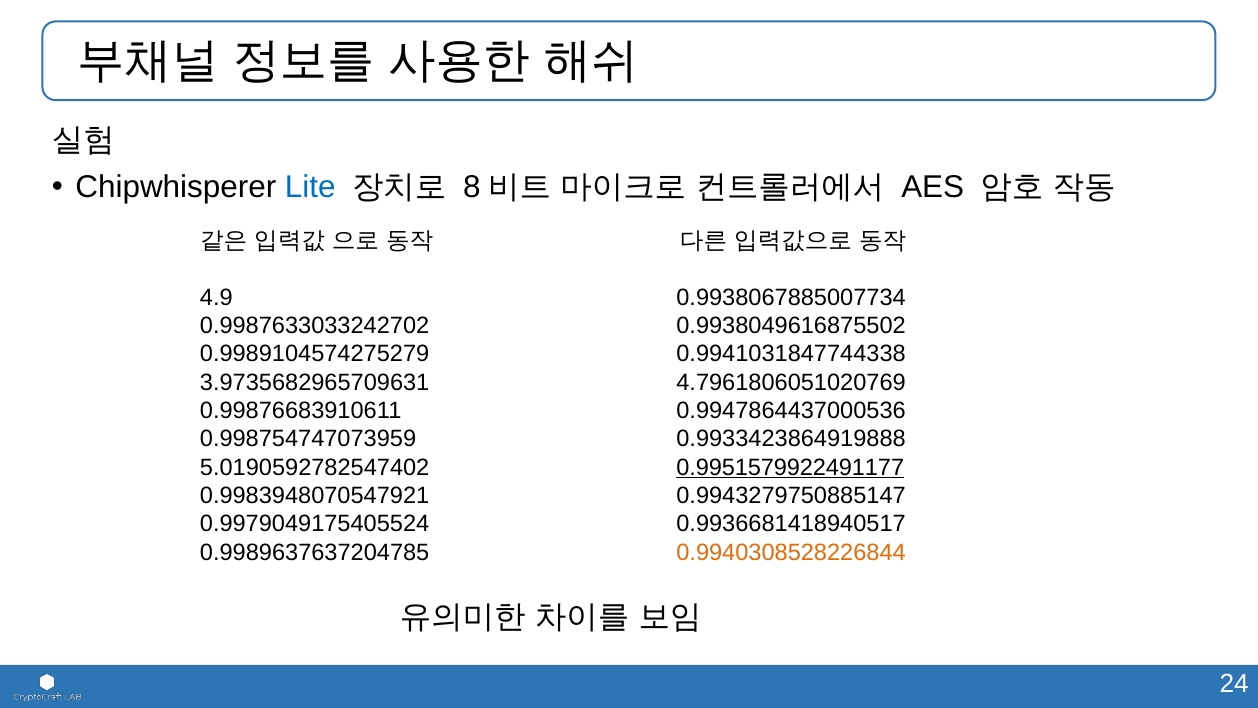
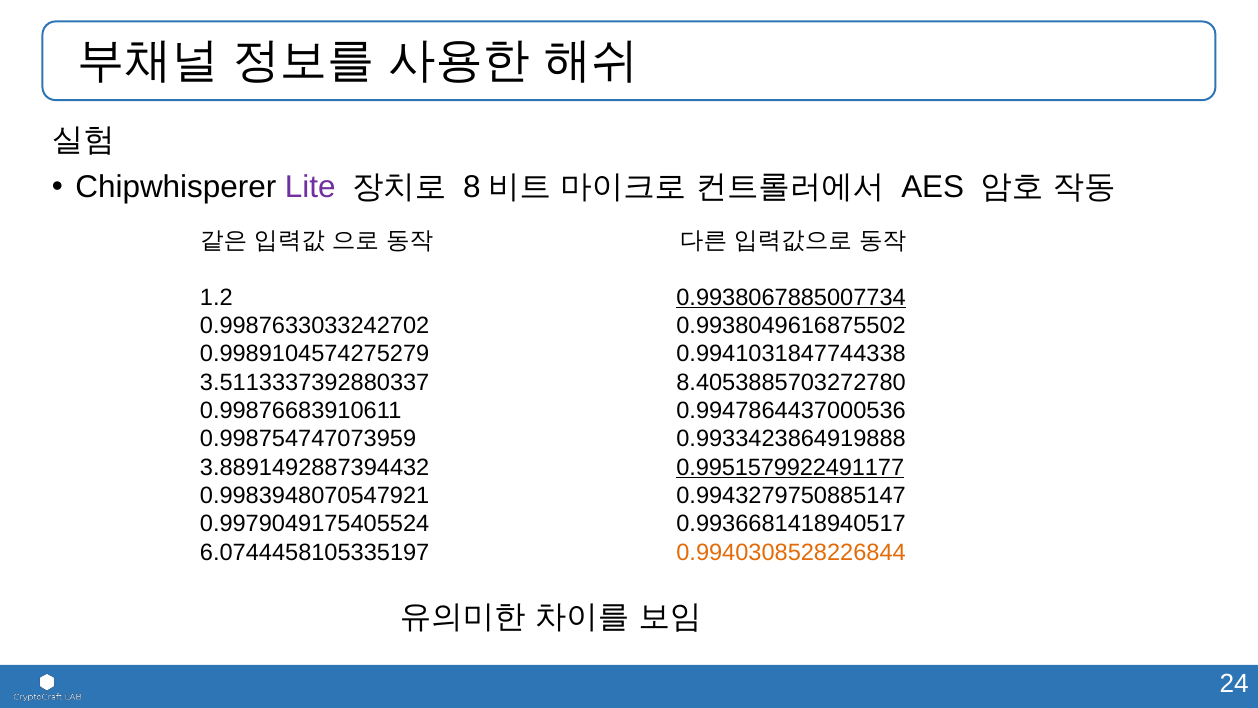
Lite colour: blue -> purple (310, 187)
4.9: 4.9 -> 1.2 (216, 297)
0.9938067885007734 underline: none -> present (791, 297)
3.9735682965709631: 3.9735682965709631 -> 3.5113337392880337 (315, 382)
4.7961806051020769: 4.7961806051020769 -> 8.4053885703272780 (791, 382)
5.0190592782547402: 5.0190592782547402 -> 3.8891492887394432 (315, 467)
0.9989637637204785: 0.9989637637204785 -> 6.0744458105335197 (315, 552)
